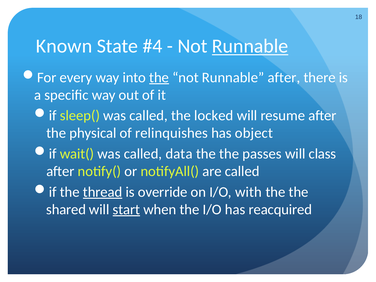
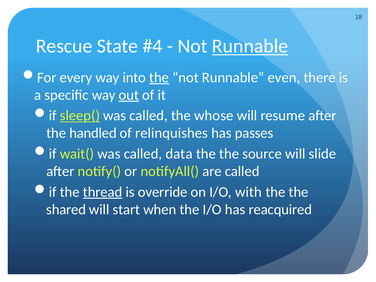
Known: Known -> Rescue (64, 46)
Runnable after: after -> even (284, 77)
out underline: none -> present (129, 95)
sleep( underline: none -> present (80, 116)
locked: locked -> whose (214, 116)
physical: physical -> handled (93, 133)
object: object -> passes (254, 133)
passes: passes -> source (262, 154)
class: class -> slide (322, 154)
start underline: present -> none (126, 209)
